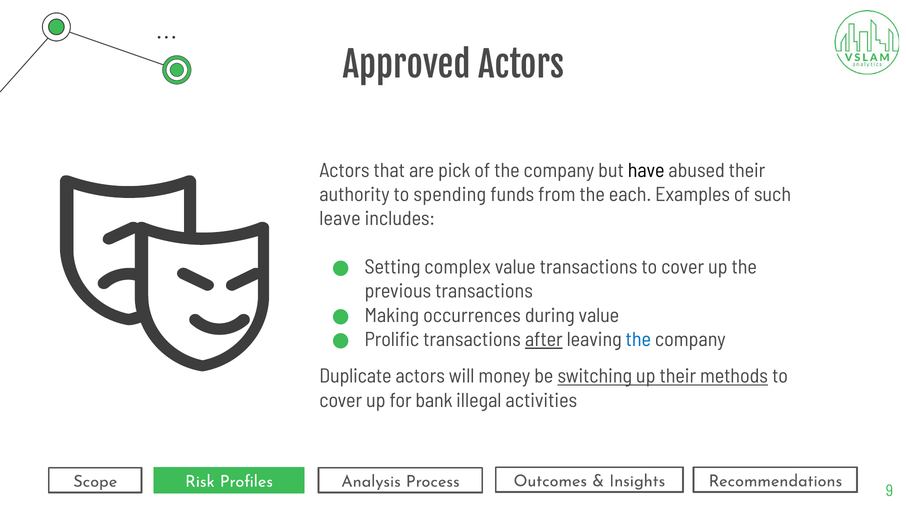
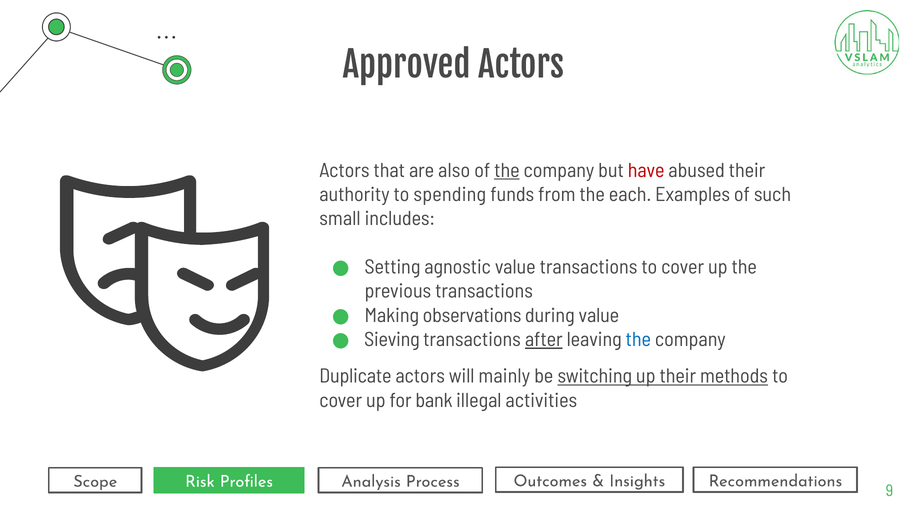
pick: pick -> also (454, 170)
the underline: none -> present (507, 170)
have colour: black -> red (646, 170)
leave: leave -> small (340, 219)
complex: complex -> agnostic (458, 267)
occurrences: occurrences -> observations (472, 315)
Prolific: Prolific -> Sieving (392, 339)
money: money -> mainly (504, 376)
